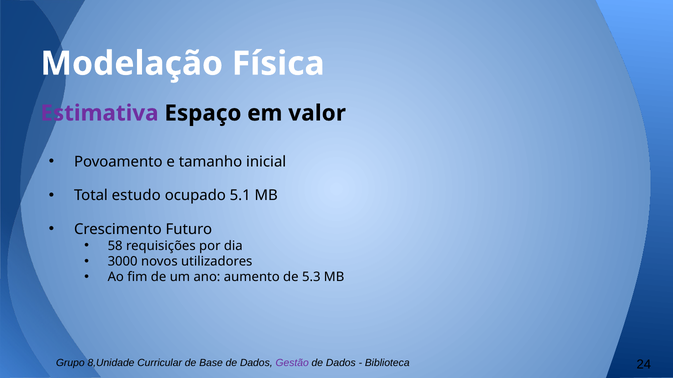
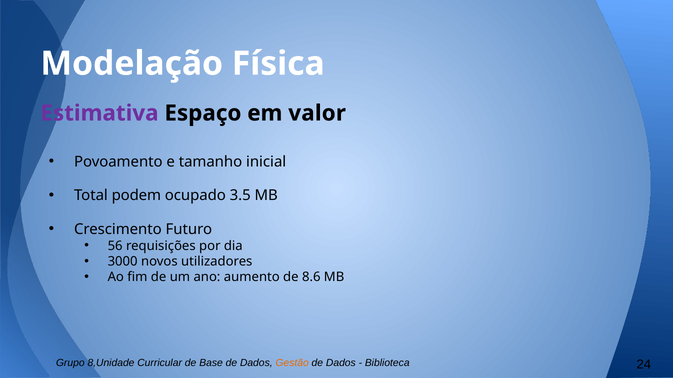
estudo: estudo -> podem (136, 196)
5.1: 5.1 -> 3.5 (240, 196)
58: 58 -> 56 (115, 246)
5.3: 5.3 -> 8.6 (311, 278)
Gestão colour: purple -> orange (292, 363)
